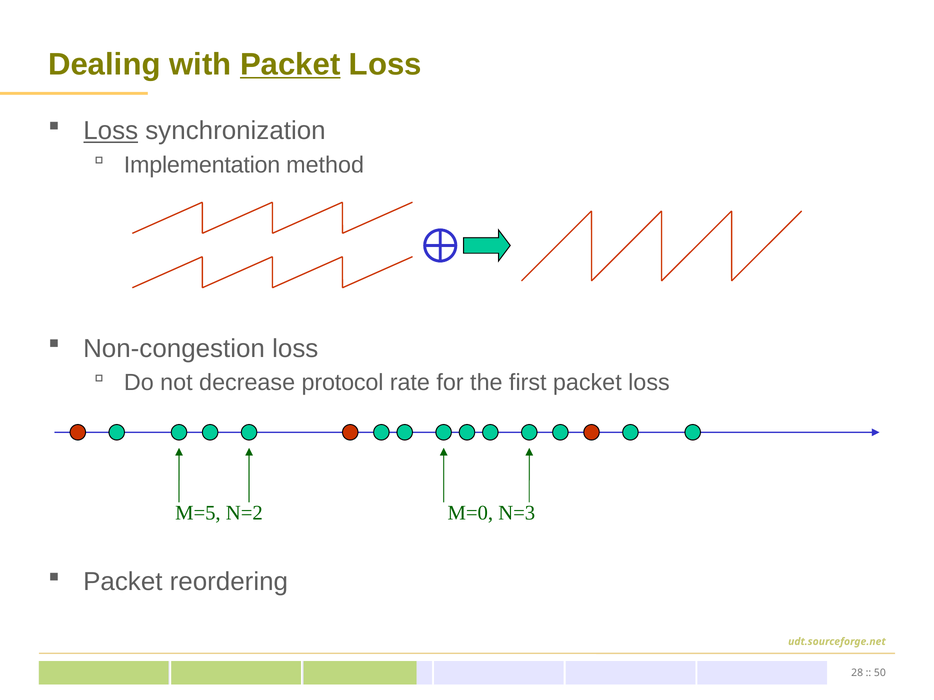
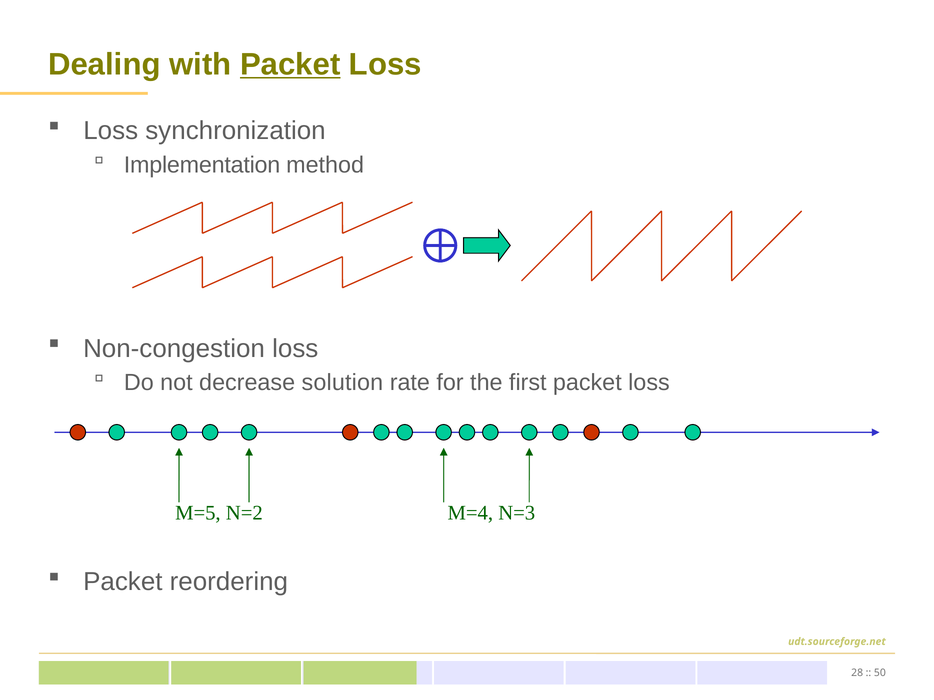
Loss underline: present -> none (111, 131)
protocol: protocol -> solution (342, 383)
M=0: M=0 -> M=4 (470, 513)
